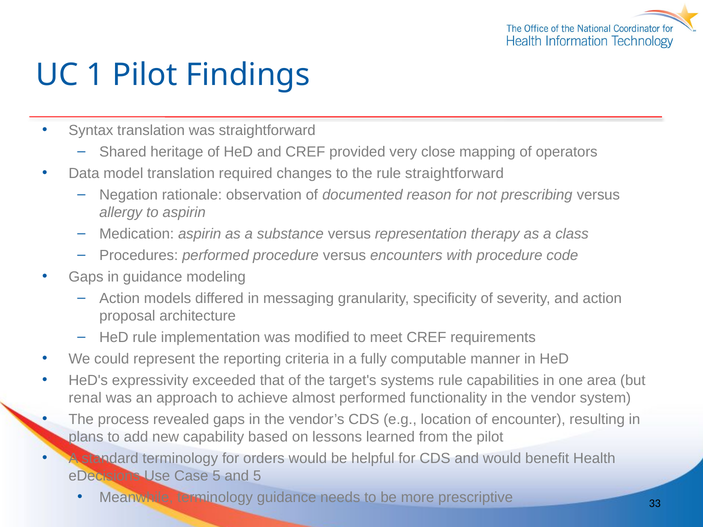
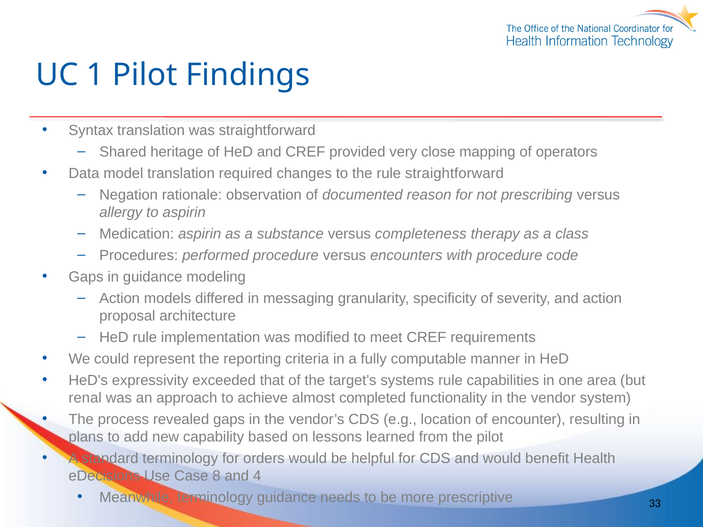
representation: representation -> completeness (421, 234)
almost performed: performed -> completed (373, 398)
Case 5: 5 -> 8 (216, 476)
and 5: 5 -> 4 (257, 476)
